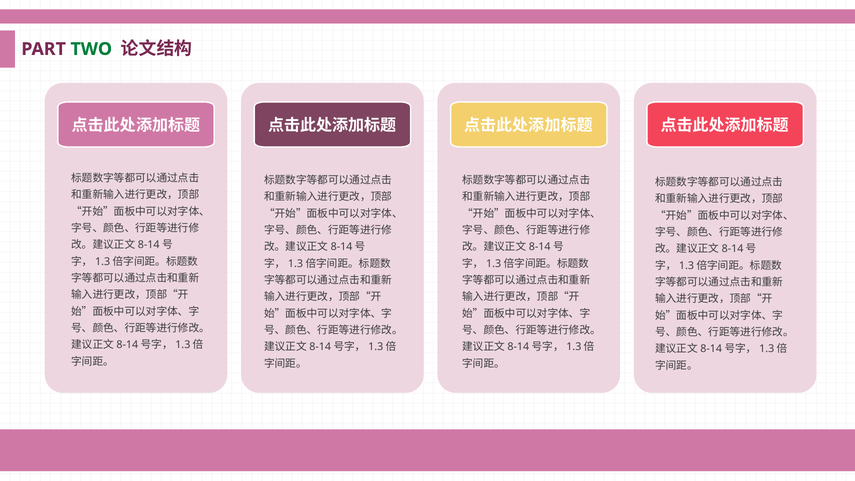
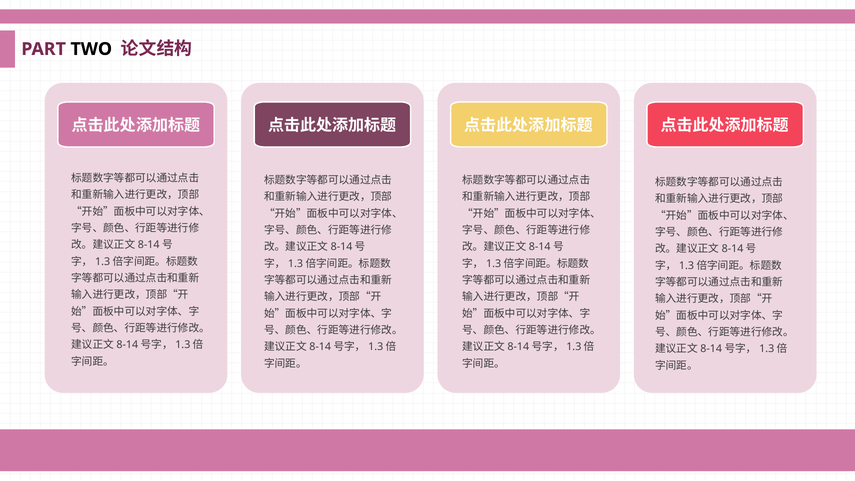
TWO colour: green -> black (91, 49)
